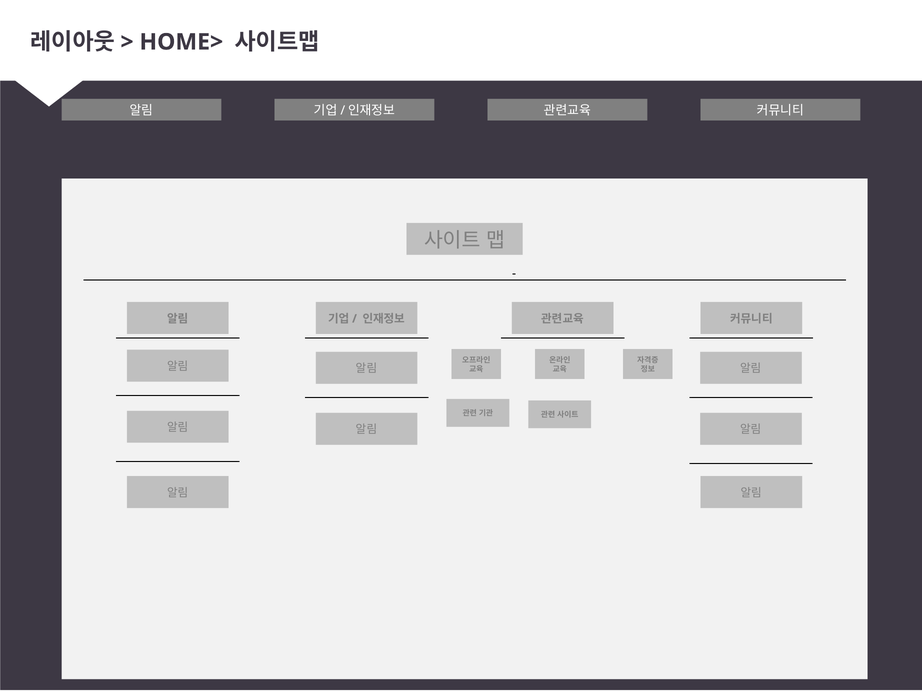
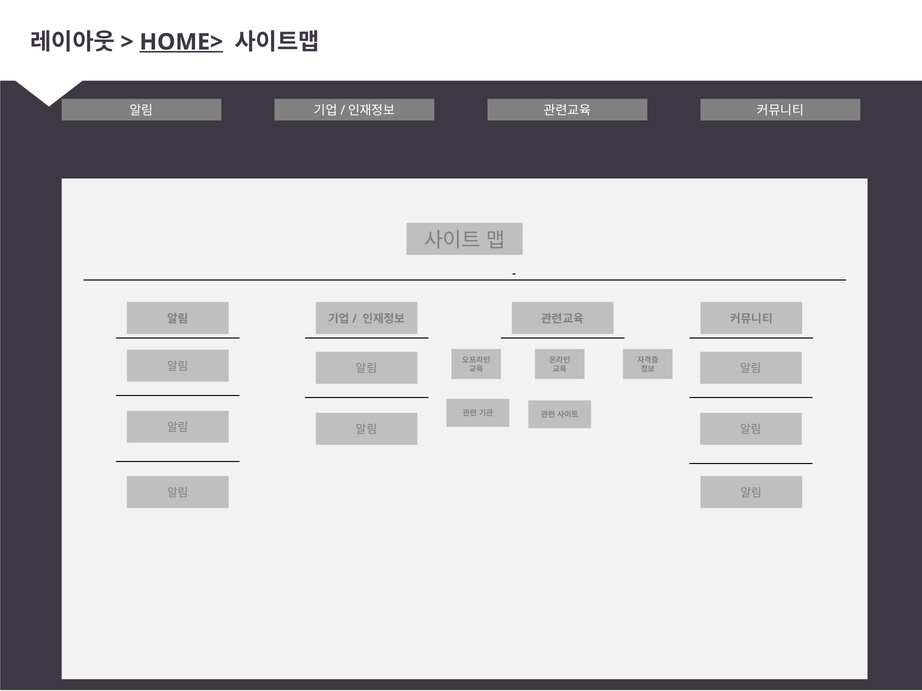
HOME> underline: none -> present (181, 42)
